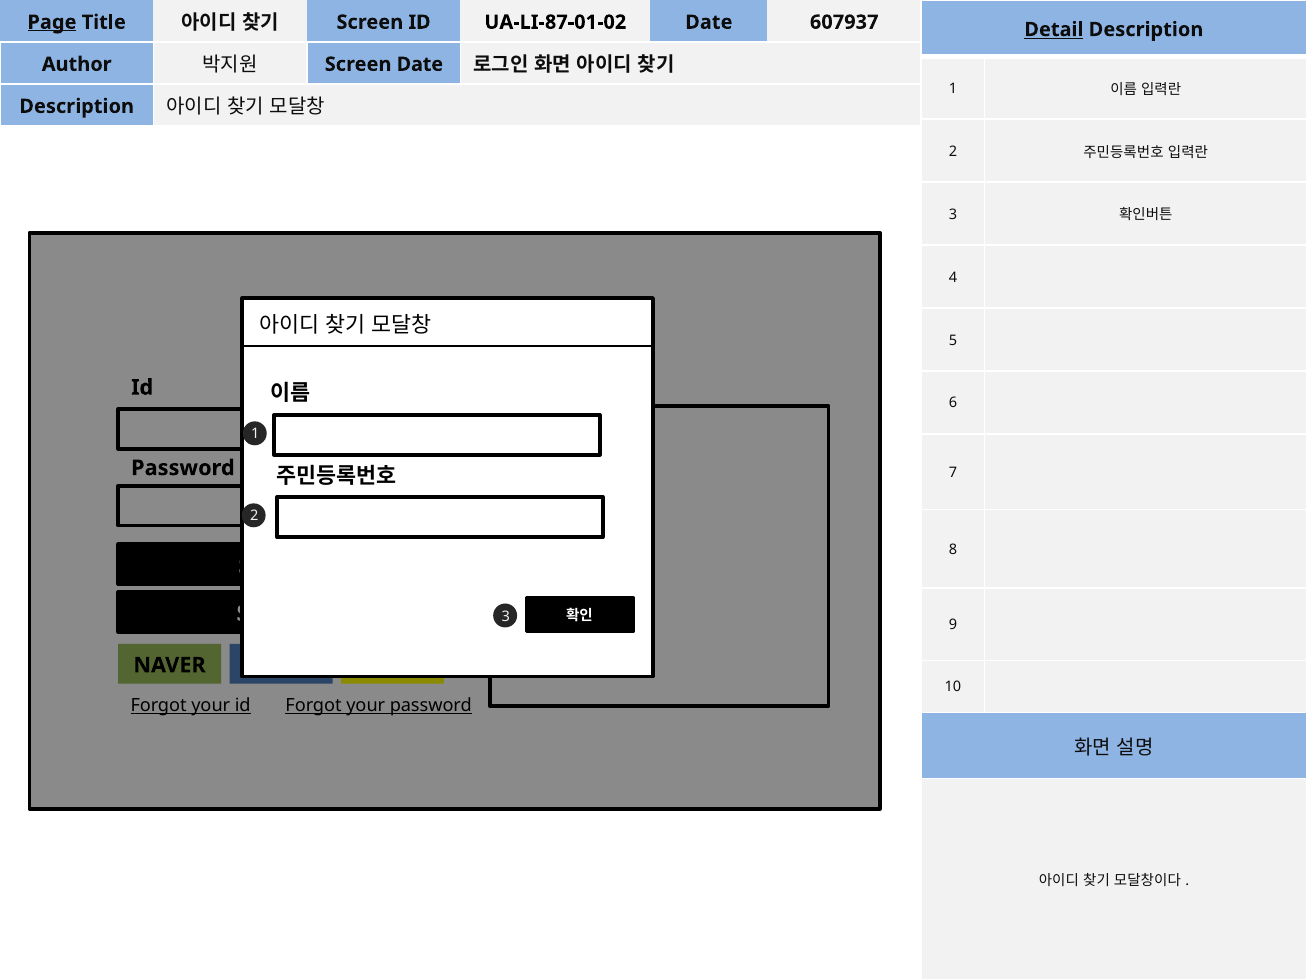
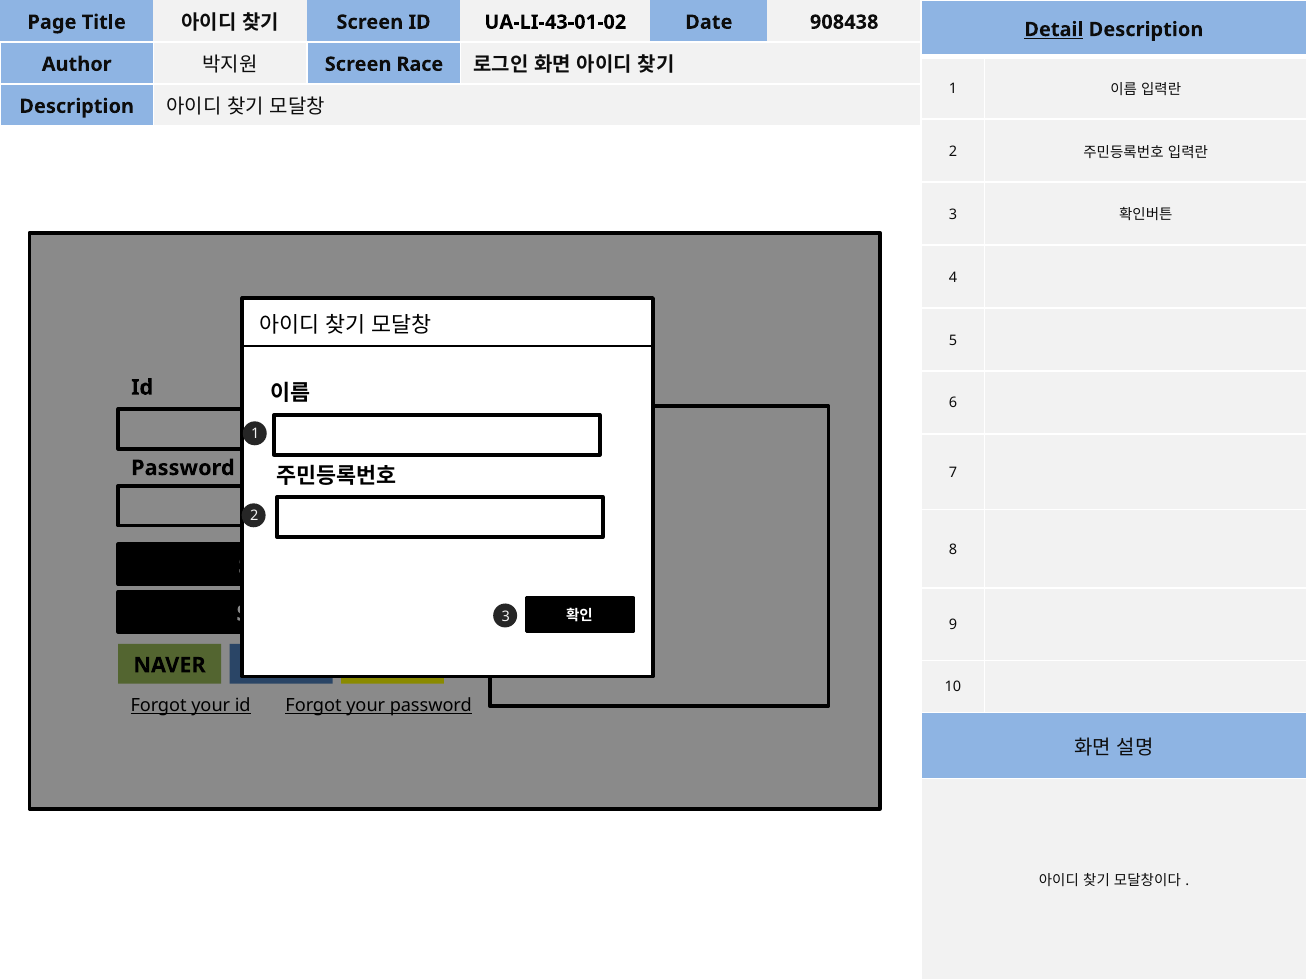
Page underline: present -> none (52, 22)
UA-LI-87-01-02: UA-LI-87-01-02 -> UA-LI-43-01-02 (555, 22)
607937: 607937 -> 908438 (844, 22)
Screen Date: Date -> Race (420, 64)
